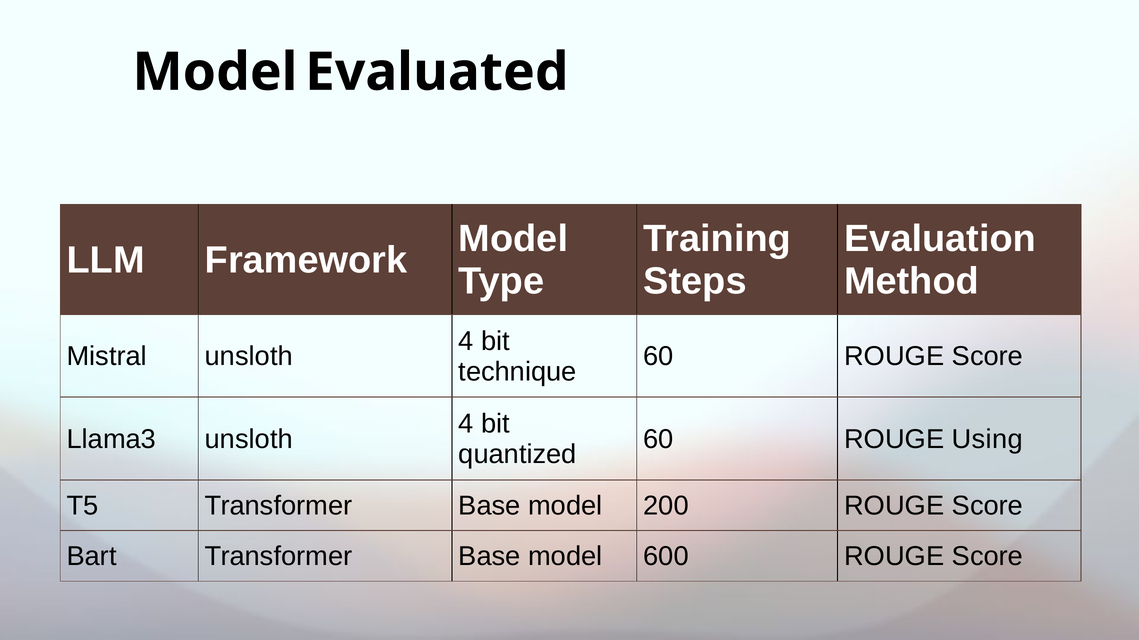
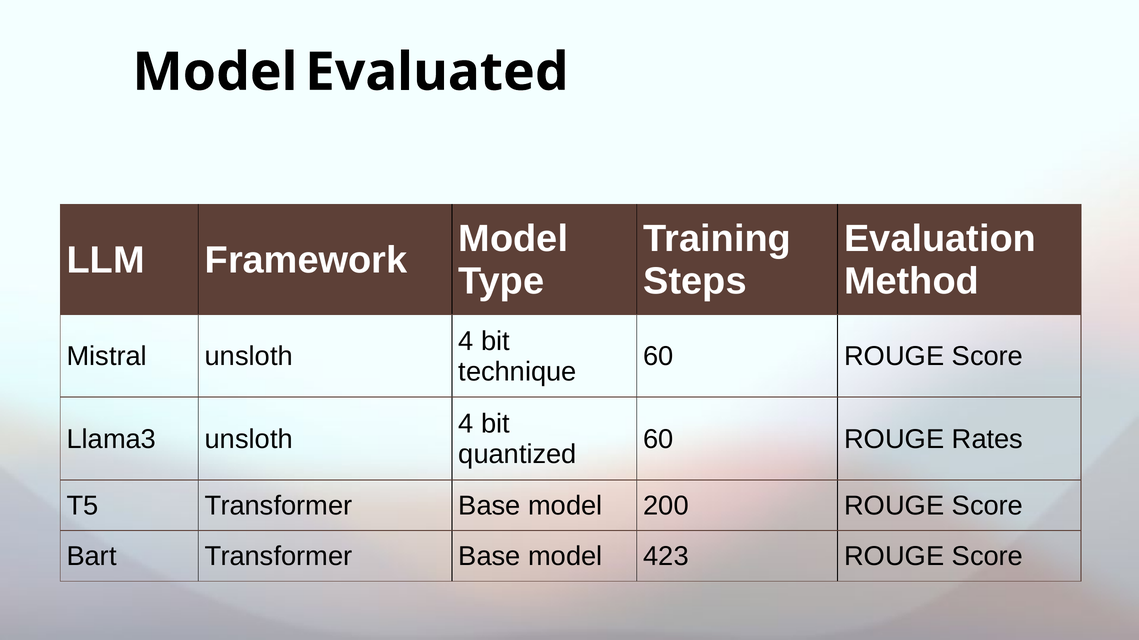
Using: Using -> Rates (987, 439)
600: 600 -> 423 (666, 557)
